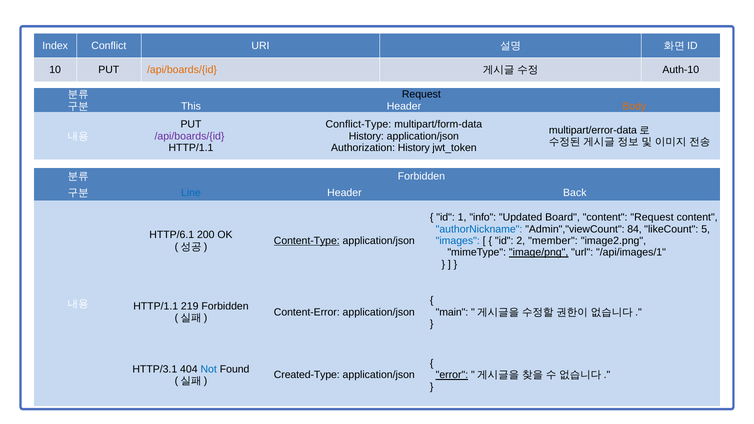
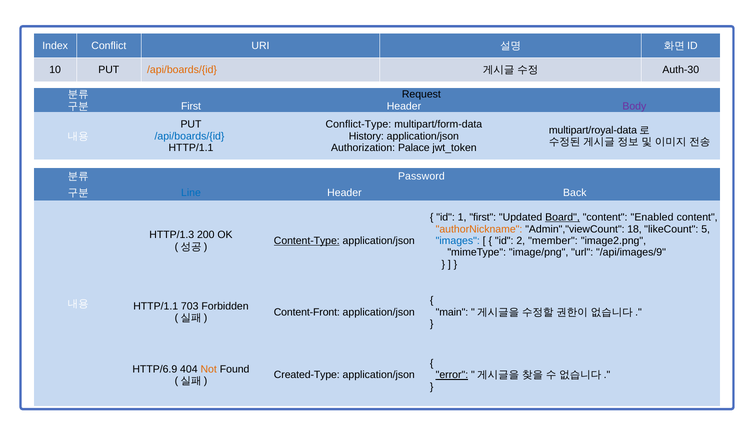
Auth-10: Auth-10 -> Auth-30 (681, 70)
This: This -> First (191, 106)
Body colour: orange -> purple (634, 106)
multipart/error-data: multipart/error-data -> multipart/royal-data (593, 130)
/api/boards/{id colour: purple -> blue (189, 136)
Authorization History: History -> Palace (414, 148)
Forbidden: Forbidden -> Password (421, 176)
1 info: info -> first (483, 217)
Board underline: none -> present (563, 217)
content Request: Request -> Enabled (652, 217)
authorNickname colour: blue -> orange (479, 229)
84: 84 -> 18 (635, 229)
HTTP/6.1: HTTP/6.1 -> HTTP/1.3 (172, 235)
image/png underline: present -> none (539, 253)
/api/images/1: /api/images/1 -> /api/images/9 (631, 253)
219: 219 -> 703 (190, 306)
Content-Error: Content-Error -> Content-Front (307, 312)
HTTP/3.1: HTTP/3.1 -> HTTP/6.9 (155, 369)
Not colour: blue -> orange (209, 369)
